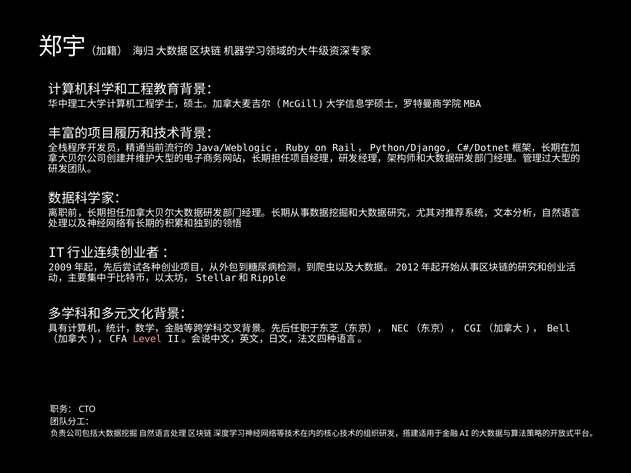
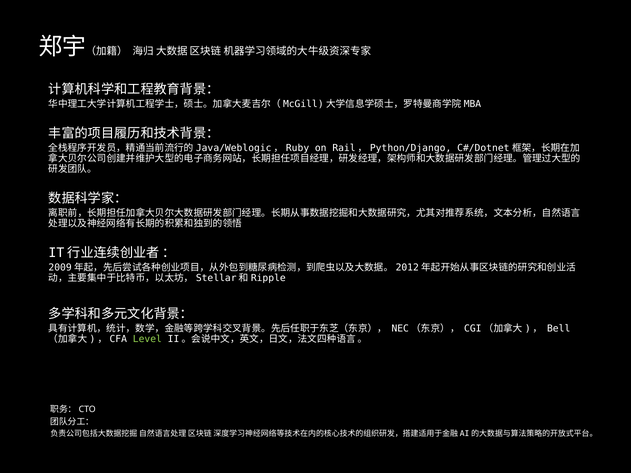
Level colour: pink -> light green (147, 339)
